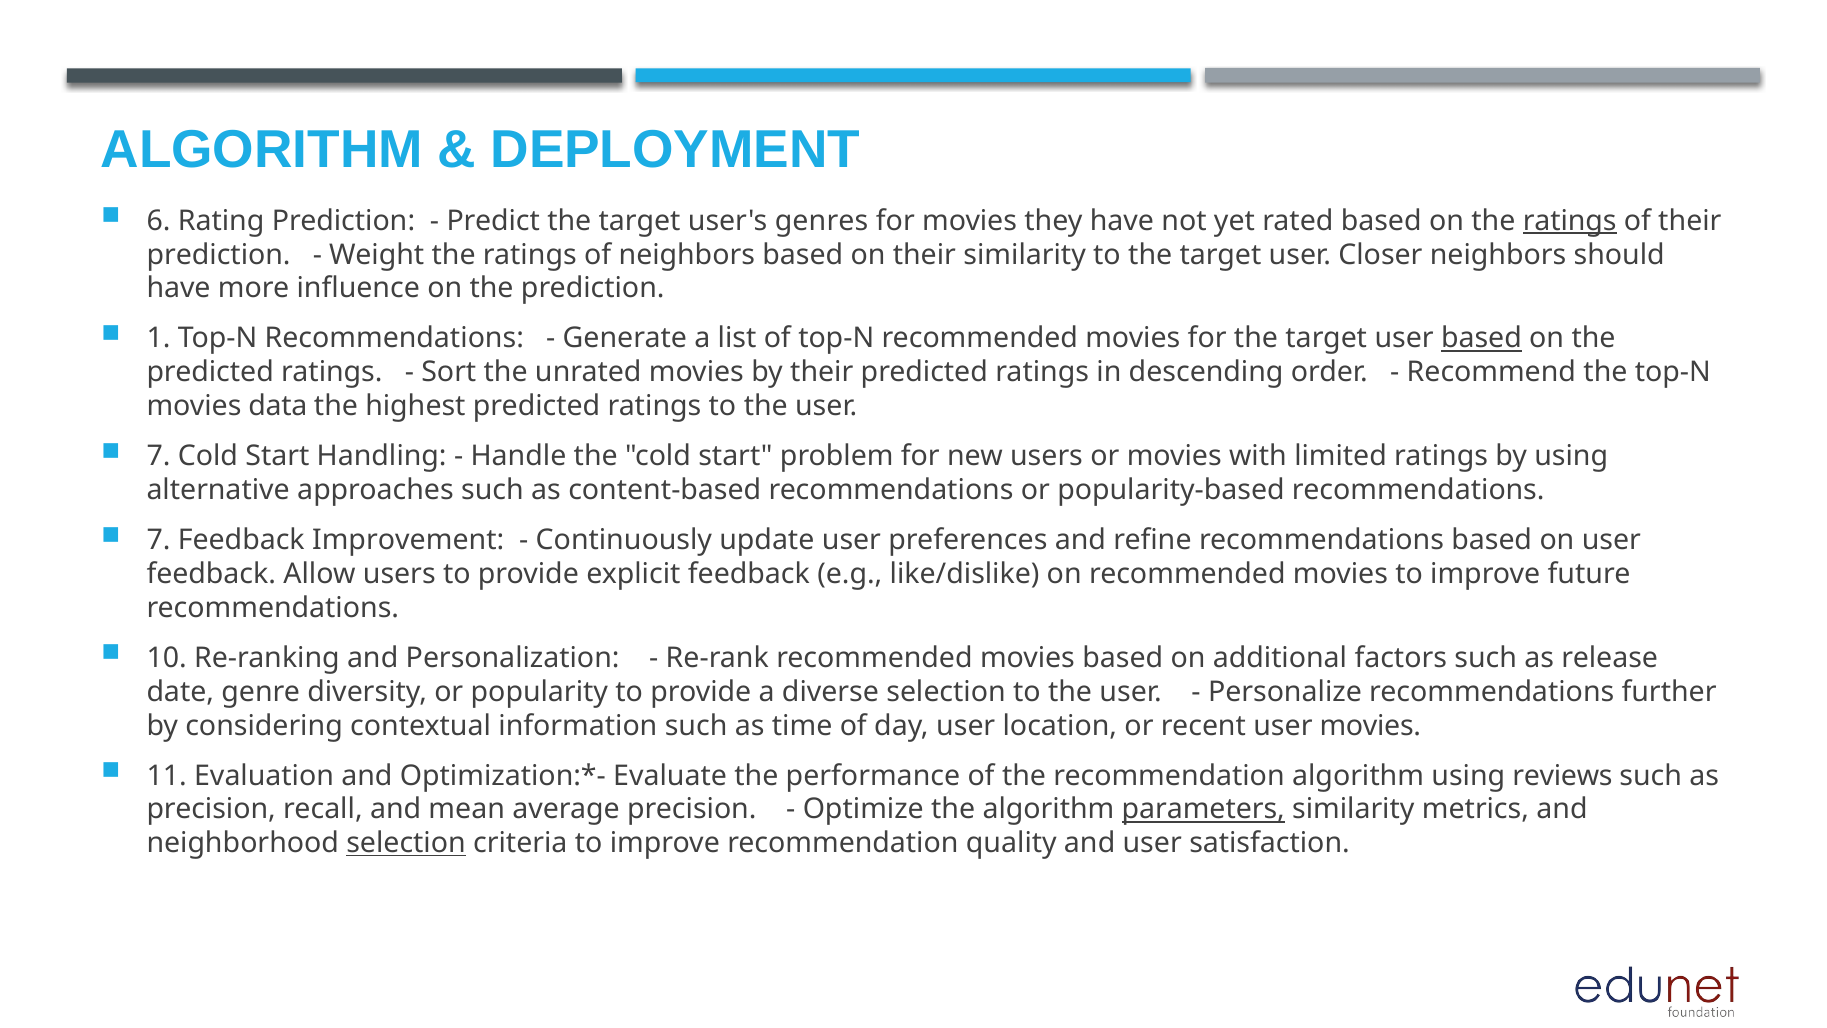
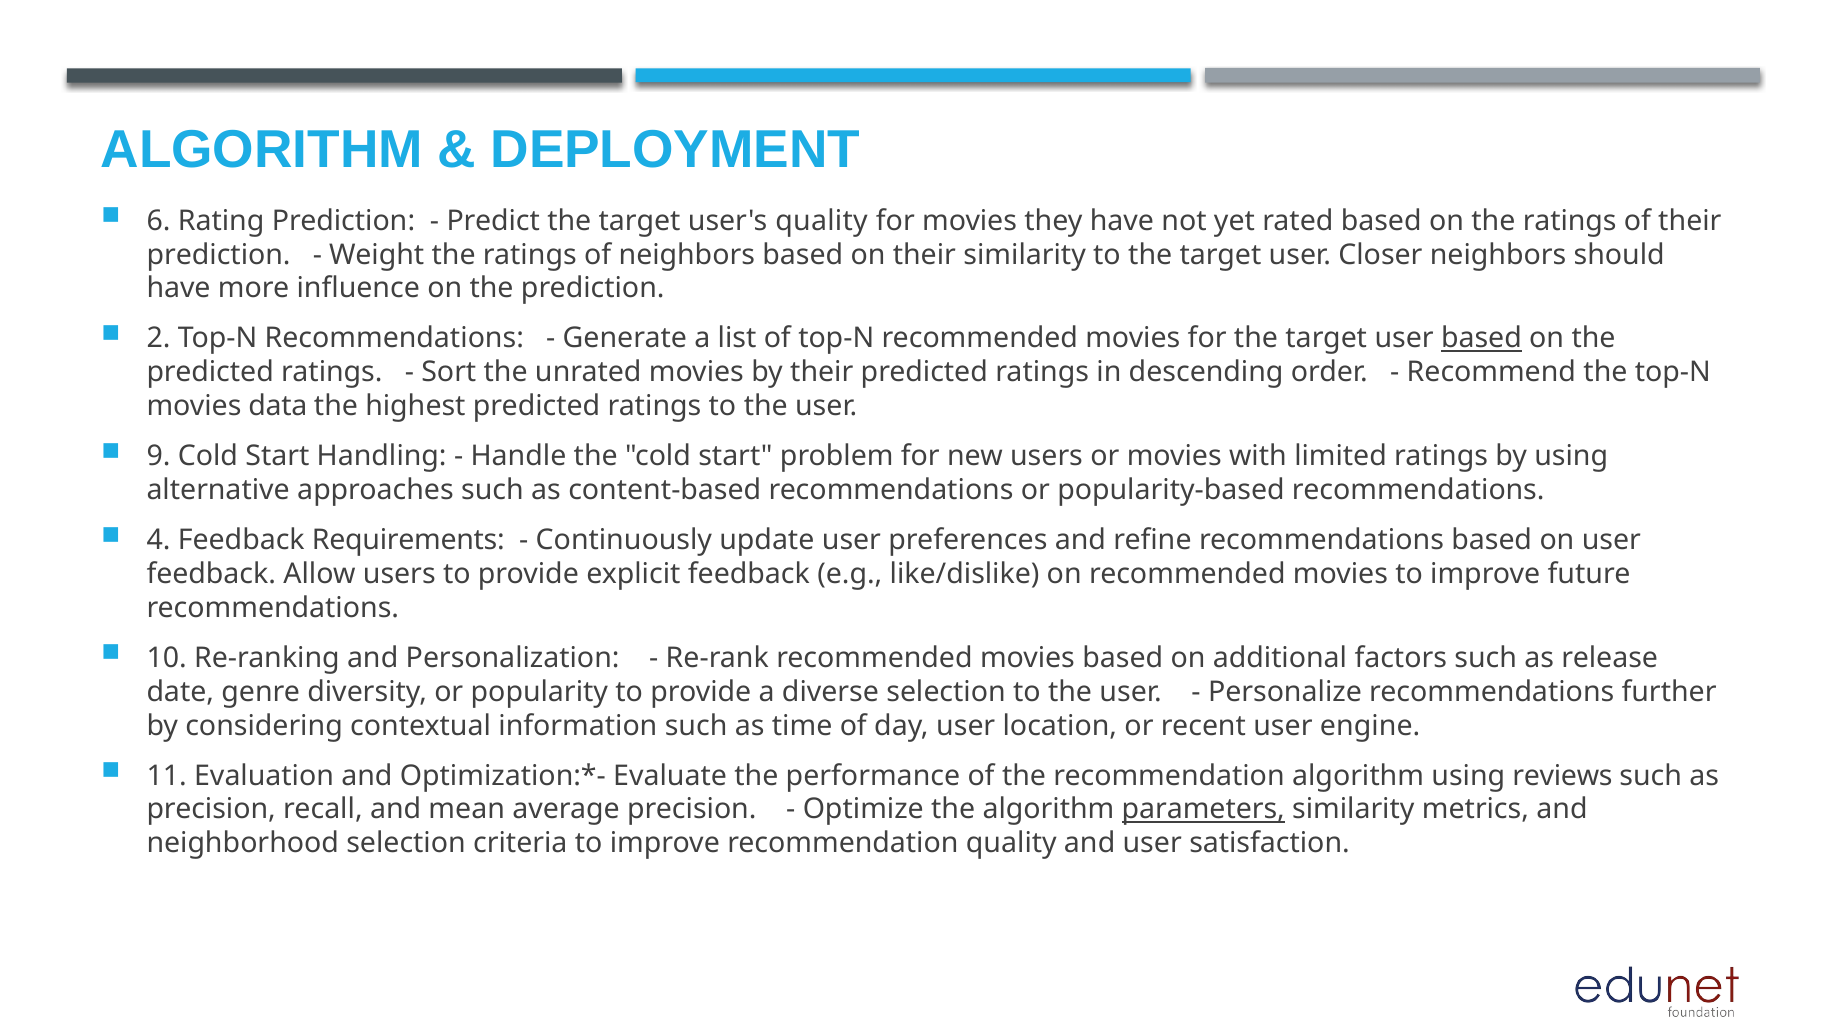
user's genres: genres -> quality (822, 221)
ratings underline: present -> none (1570, 221)
1: 1 -> 2 (158, 338)
7: 7 -> 9 (158, 456)
7: 7 -> 4 (158, 540)
Improvement: Improvement -> Requirements (408, 540)
user movies: movies -> engine (1370, 725)
selection underline: present -> none (406, 843)
